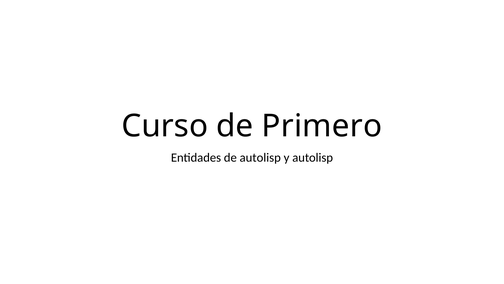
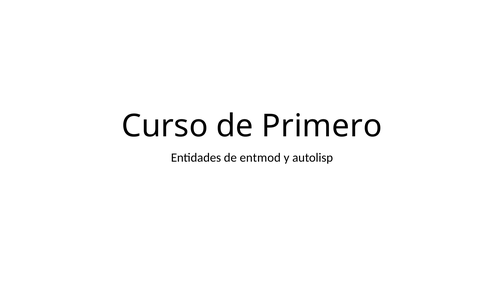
de autolisp: autolisp -> entmod (260, 158)
